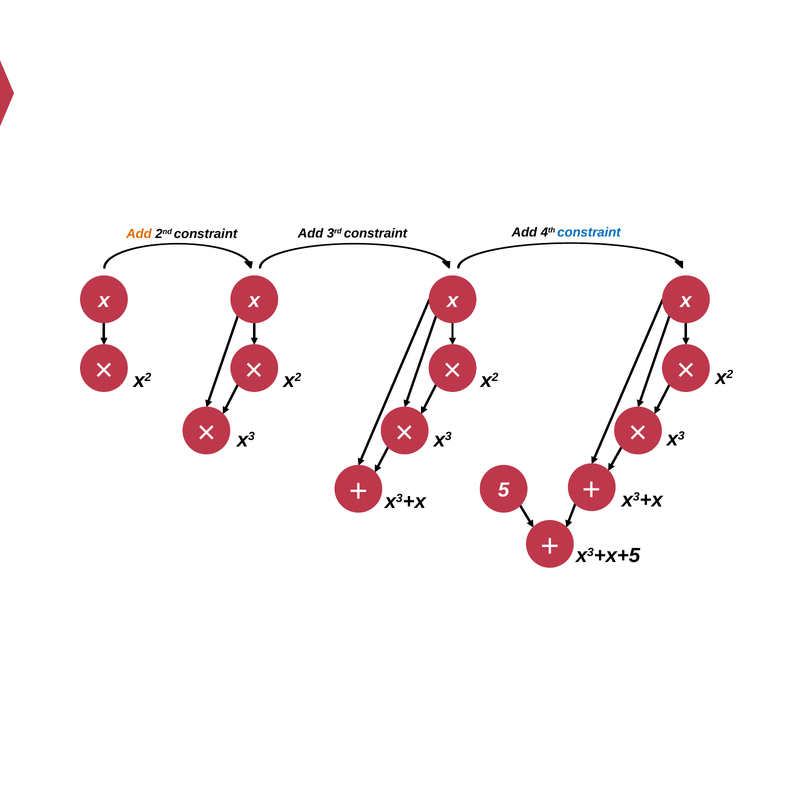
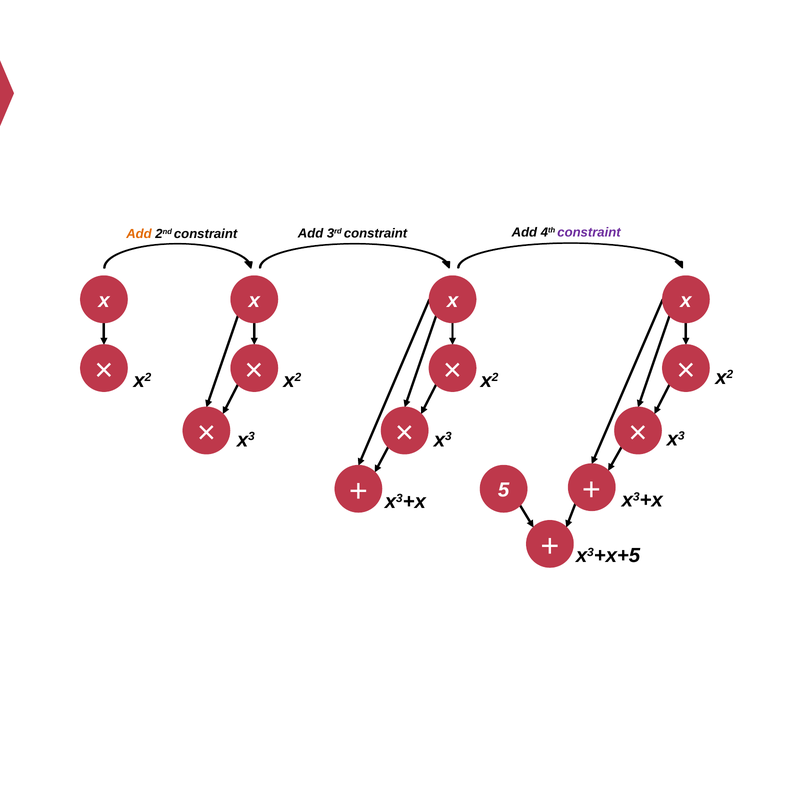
constraint colour: blue -> purple (589, 232)
